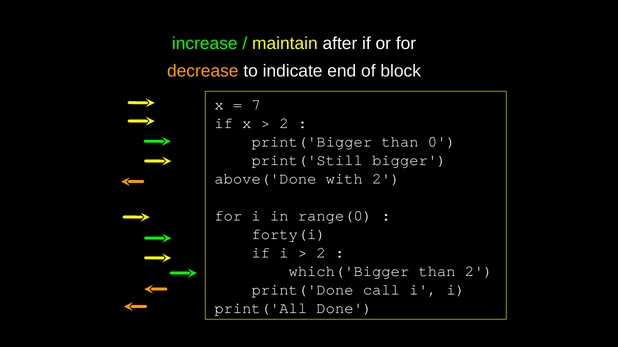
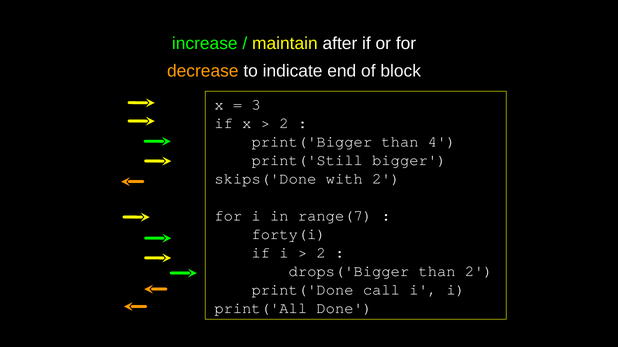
7: 7 -> 3 (256, 105)
0: 0 -> 4 (442, 142)
above('Done: above('Done -> skips('Done (265, 179)
range(0: range(0 -> range(7 (335, 216)
which('Bigger: which('Bigger -> drops('Bigger (349, 272)
